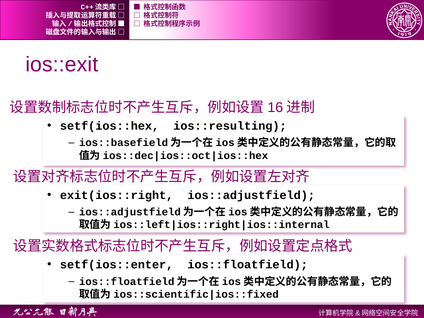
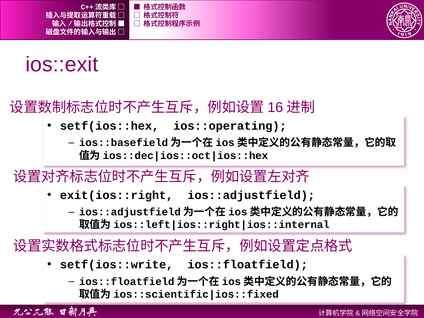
ios::resulting: ios::resulting -> ios::operating (230, 126)
setf(ios::enter: setf(ios::enter -> setf(ios::write (117, 265)
